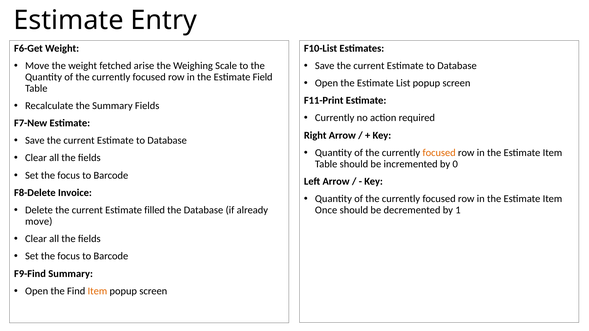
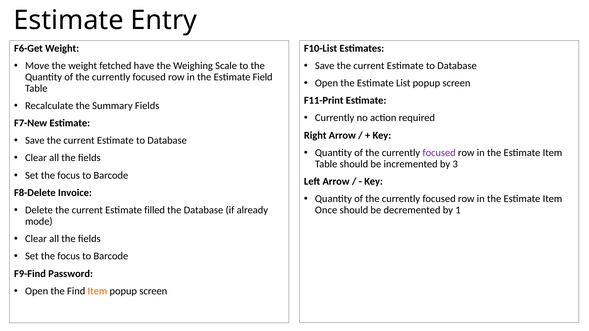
arise: arise -> have (144, 66)
focused colour: orange -> purple (439, 153)
0: 0 -> 3 (455, 164)
move: move -> mode (39, 222)
F9-Find Summary: Summary -> Password (71, 274)
